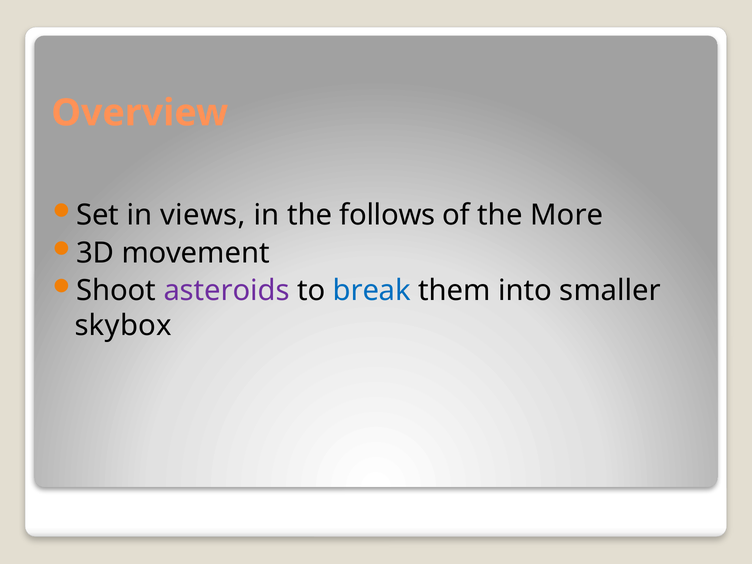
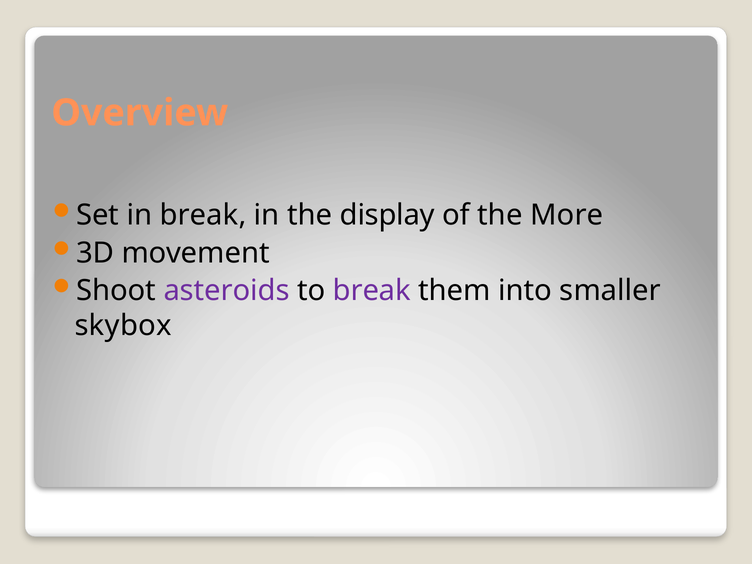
in views: views -> break (203, 215)
follows: follows -> display (387, 215)
break colour: blue -> purple (372, 291)
